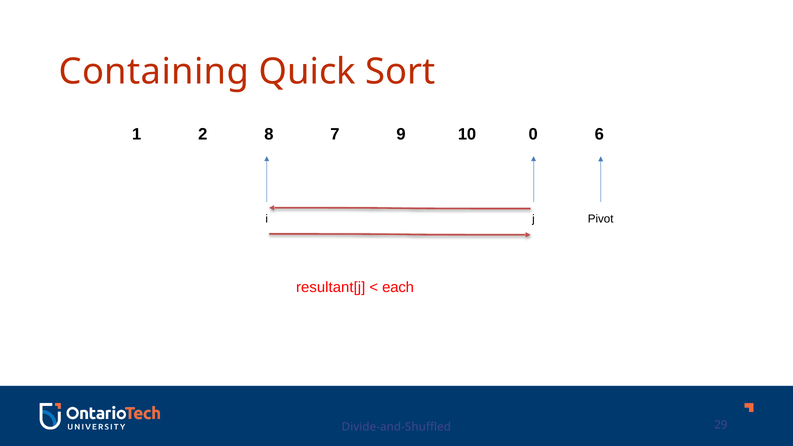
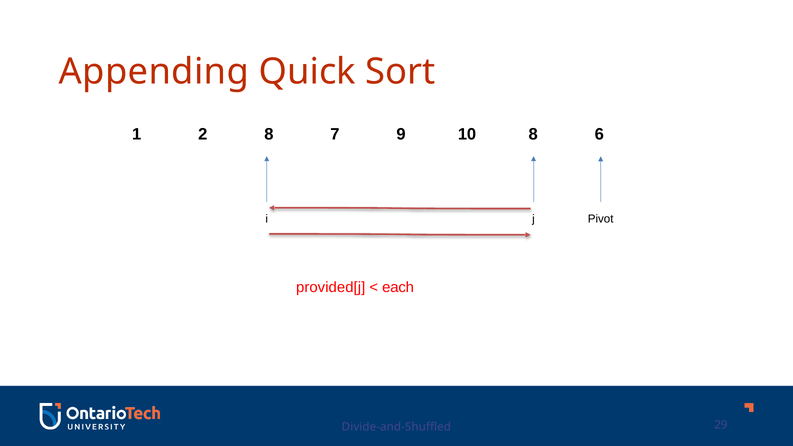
Containing: Containing -> Appending (154, 72)
10 0: 0 -> 8 (533, 134)
resultant[j: resultant[j -> provided[j (331, 287)
